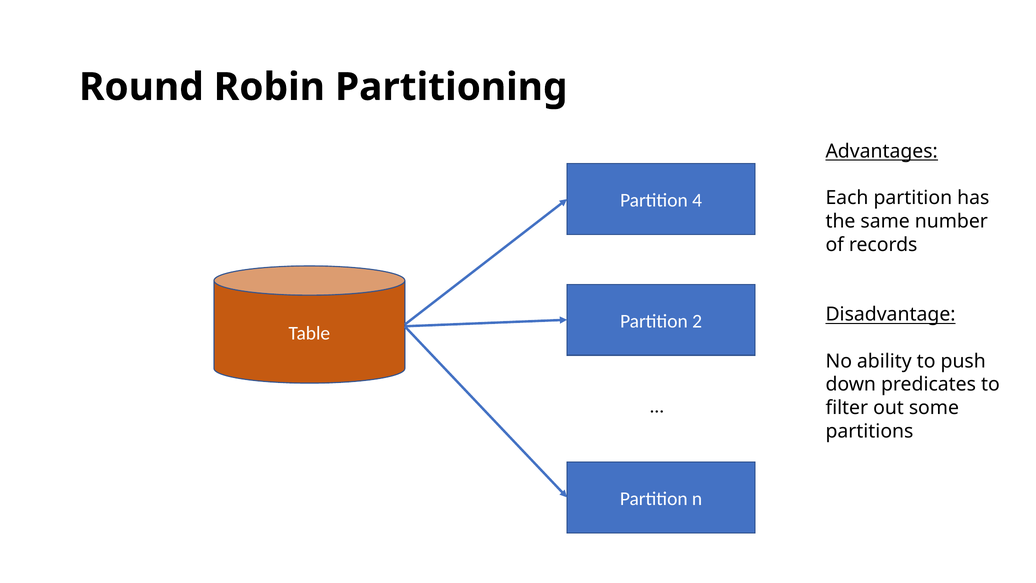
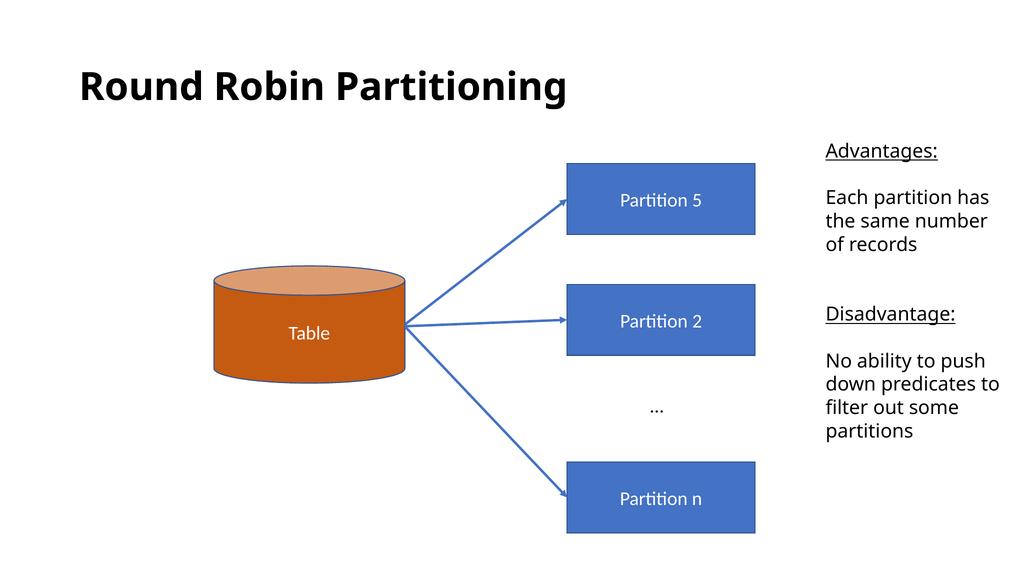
4: 4 -> 5 (697, 200)
